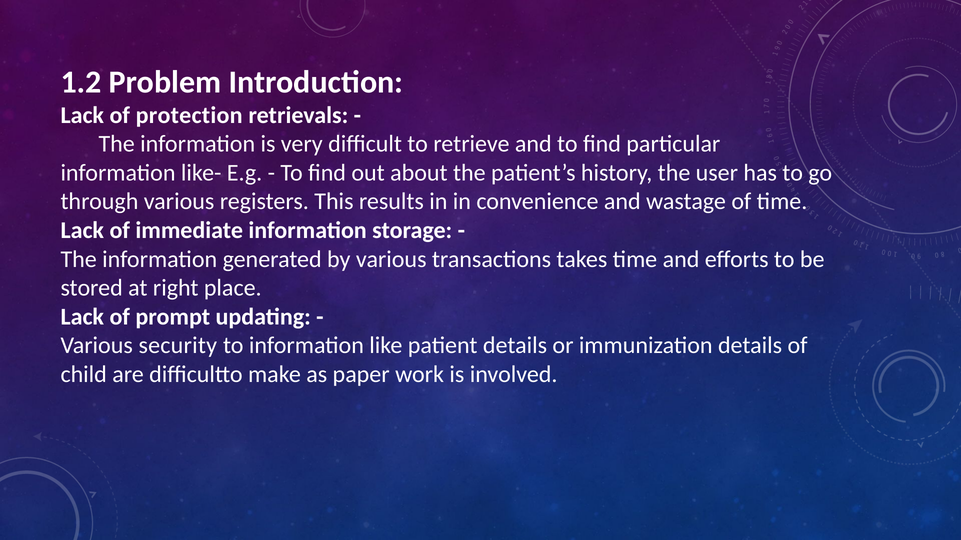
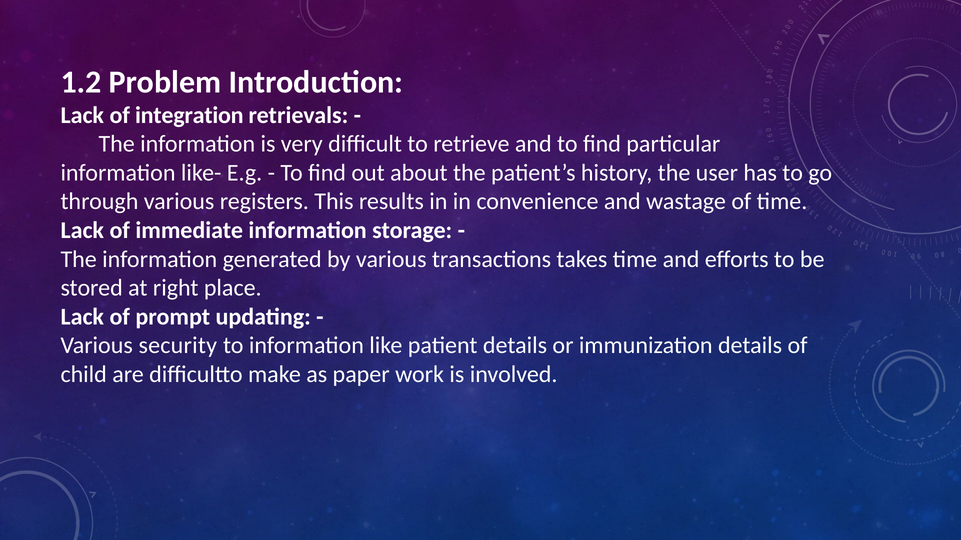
protection: protection -> integration (189, 115)
